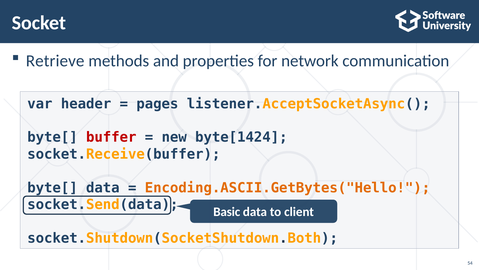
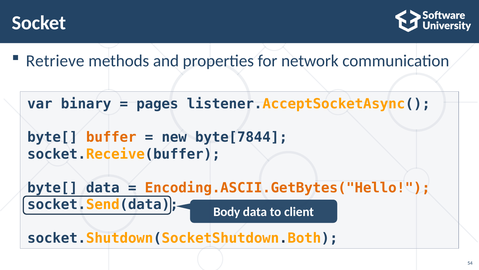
header: header -> binary (86, 104)
buffer colour: red -> orange (111, 137)
byte[1424: byte[1424 -> byte[7844 (241, 137)
Basic: Basic -> Body (227, 211)
